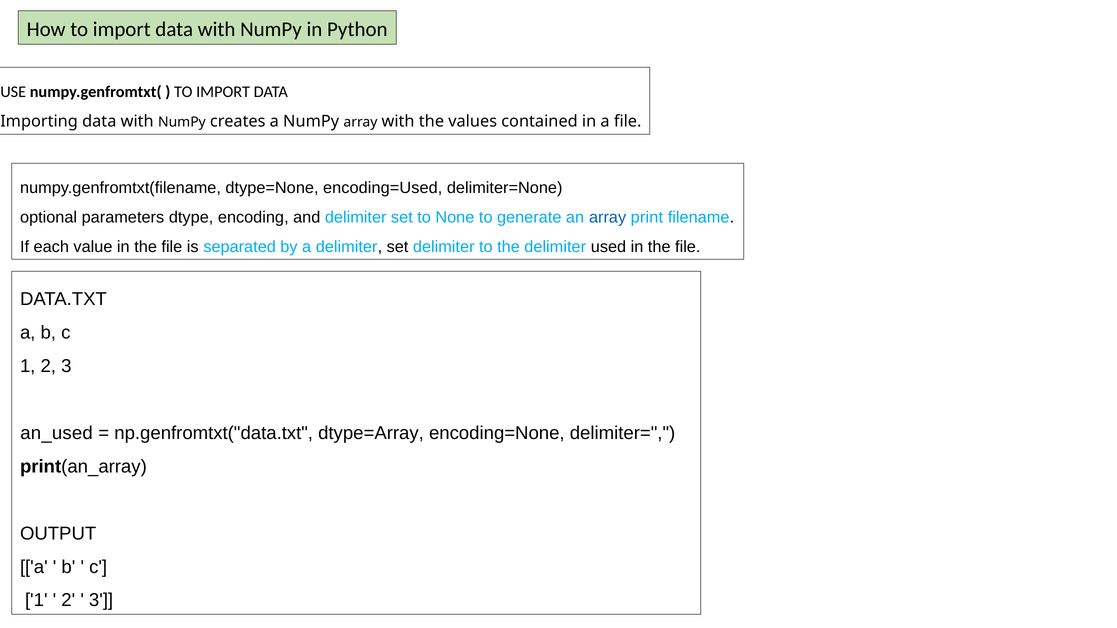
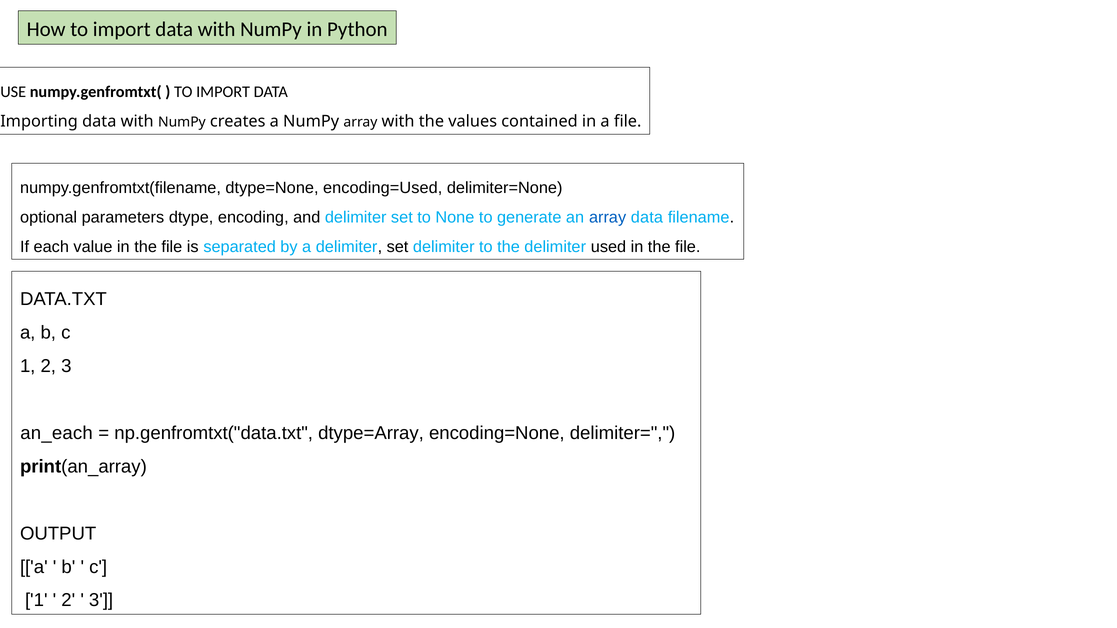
array print: print -> data (647, 217)
an_used: an_used -> an_each (57, 433)
